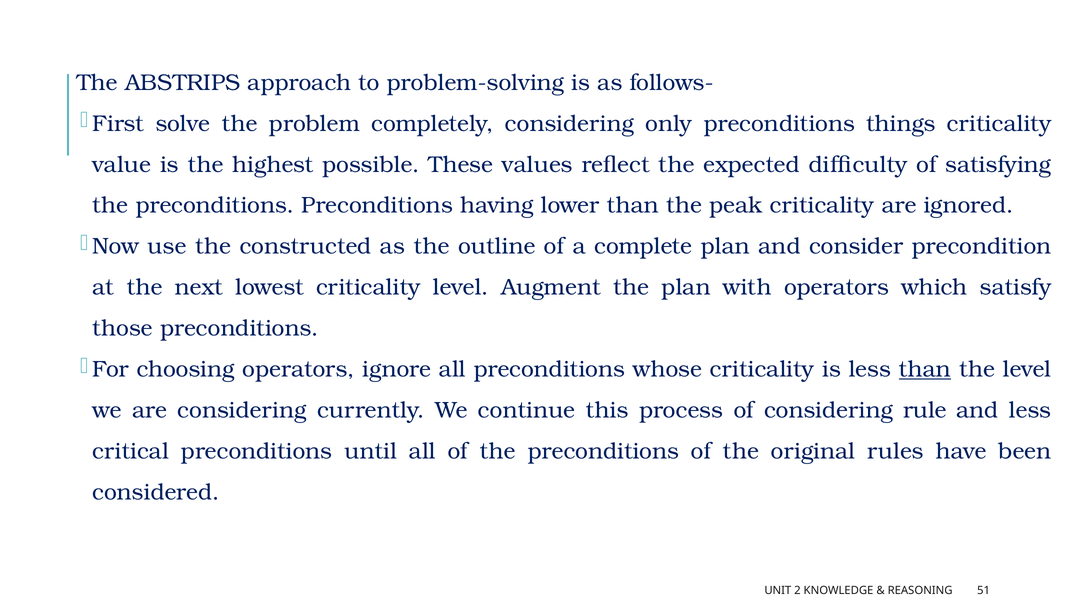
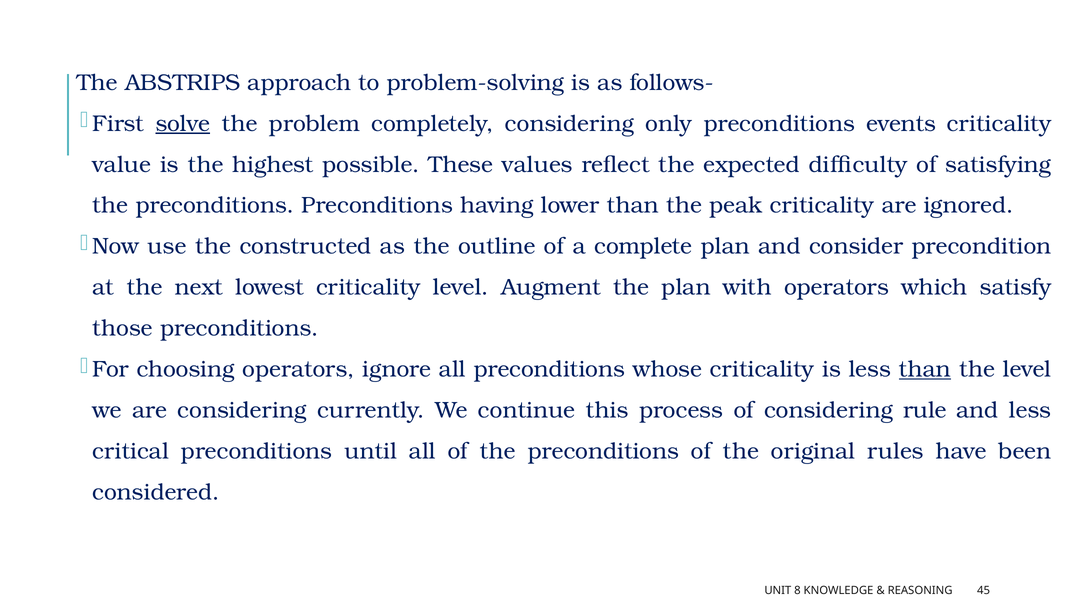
solve underline: none -> present (183, 124)
things: things -> events (901, 124)
2: 2 -> 8 (797, 591)
51: 51 -> 45 (984, 591)
